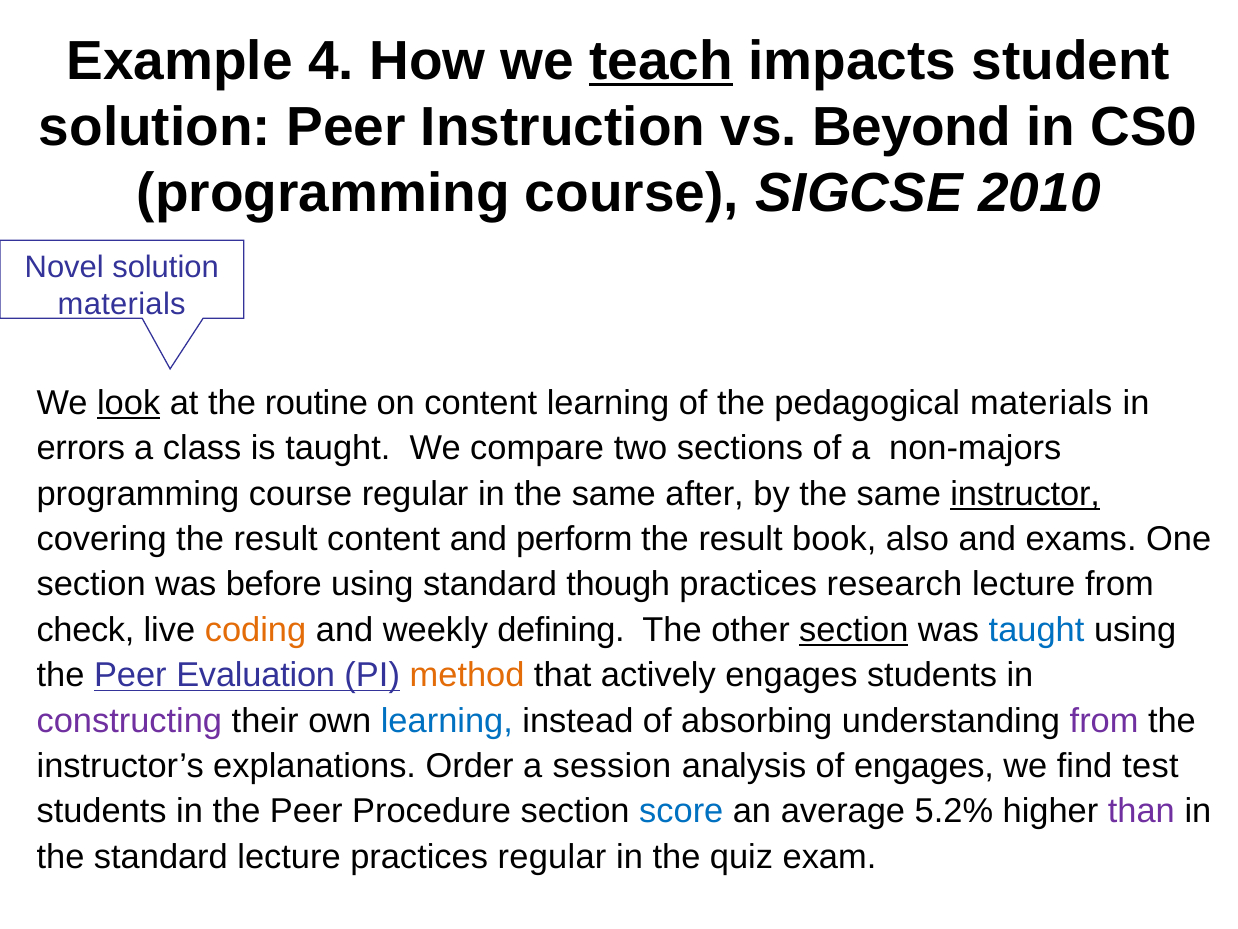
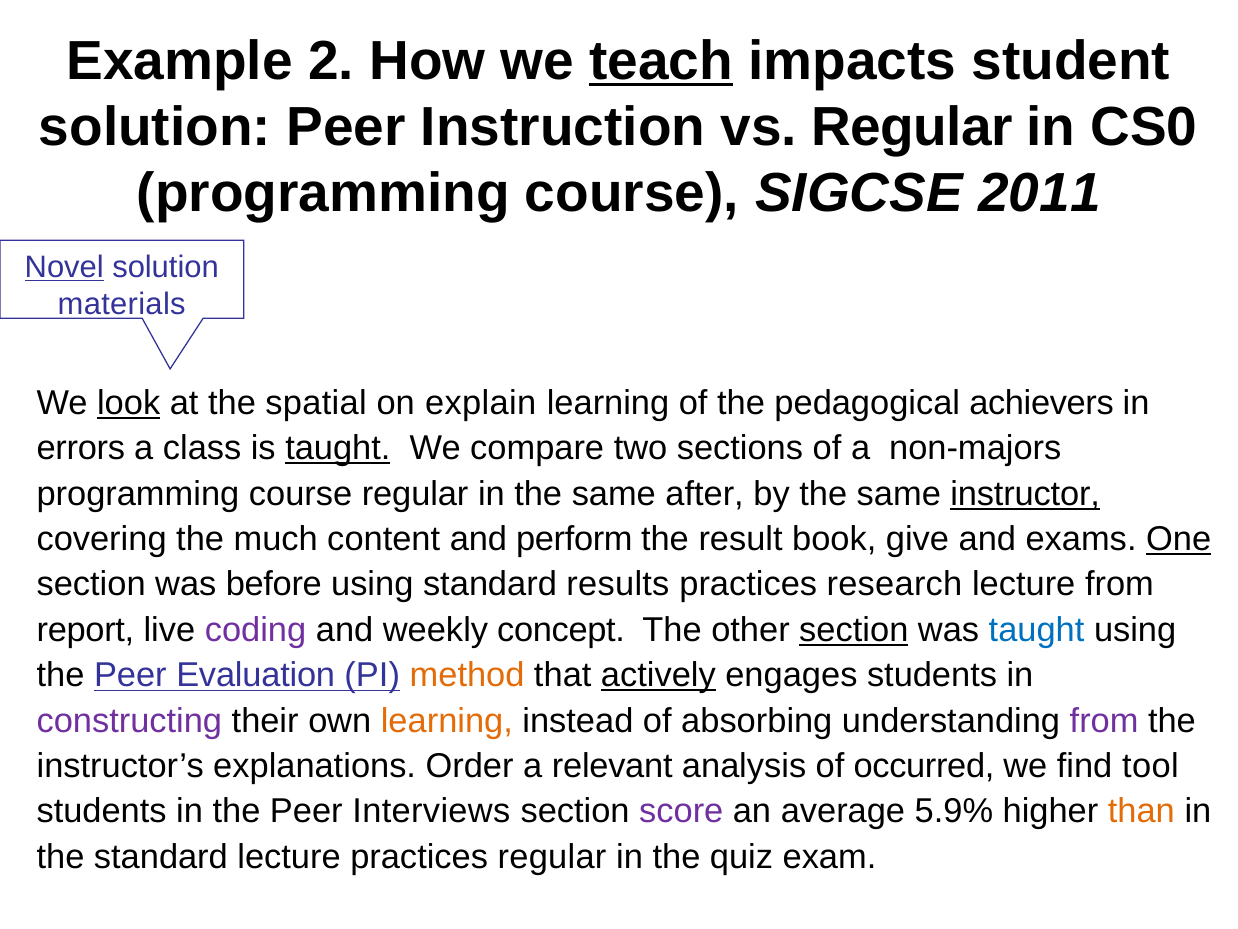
4: 4 -> 2 (331, 61)
vs Beyond: Beyond -> Regular (912, 127)
2010: 2010 -> 2011 (1040, 193)
Novel underline: none -> present (64, 267)
routine: routine -> spatial (316, 403)
on content: content -> explain (481, 403)
pedagogical materials: materials -> achievers (1042, 403)
taught underline: none -> present (338, 448)
covering the result: result -> much (276, 539)
also: also -> give (917, 539)
One underline: none -> present (1179, 539)
though: though -> results (618, 584)
check: check -> report (85, 630)
coding colour: orange -> purple (256, 630)
defining: defining -> concept (561, 630)
actively underline: none -> present (658, 675)
learning colour: blue -> orange (447, 720)
session: session -> relevant (612, 766)
of engages: engages -> occurred (924, 766)
test: test -> tool (1150, 766)
Procedure: Procedure -> Interviews (431, 811)
score colour: blue -> purple (681, 811)
5.2%: 5.2% -> 5.9% (954, 811)
than colour: purple -> orange (1141, 811)
